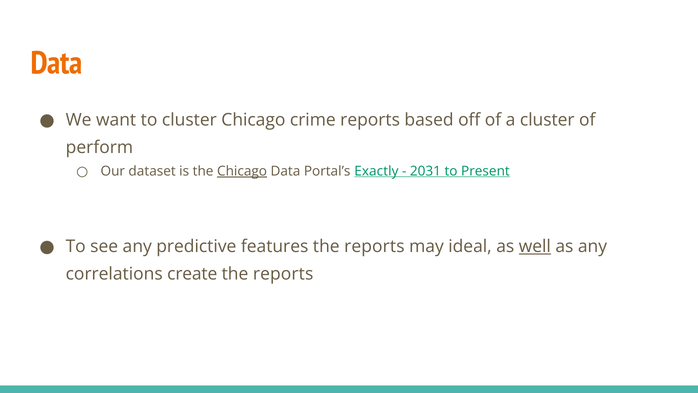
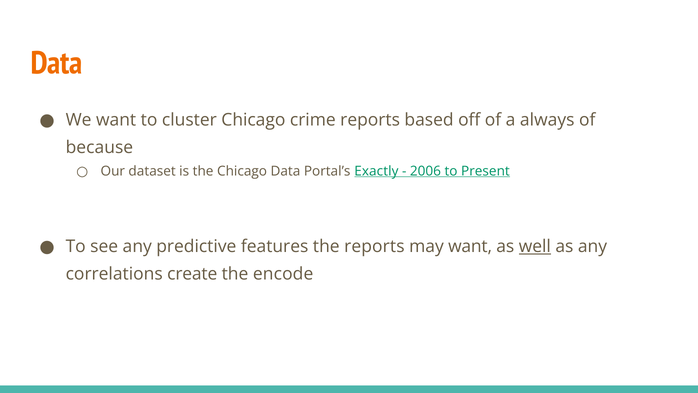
a cluster: cluster -> always (547, 120)
perform: perform -> because (99, 147)
Chicago underline: present -> none (242, 171)
2031: 2031 -> 2006 (425, 171)
may ideal: ideal -> want (470, 246)
reports: reports -> encode (283, 274)
